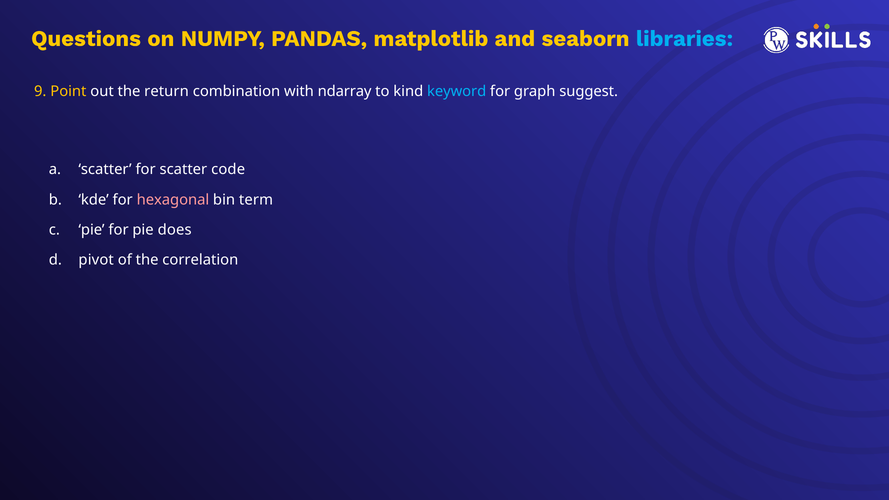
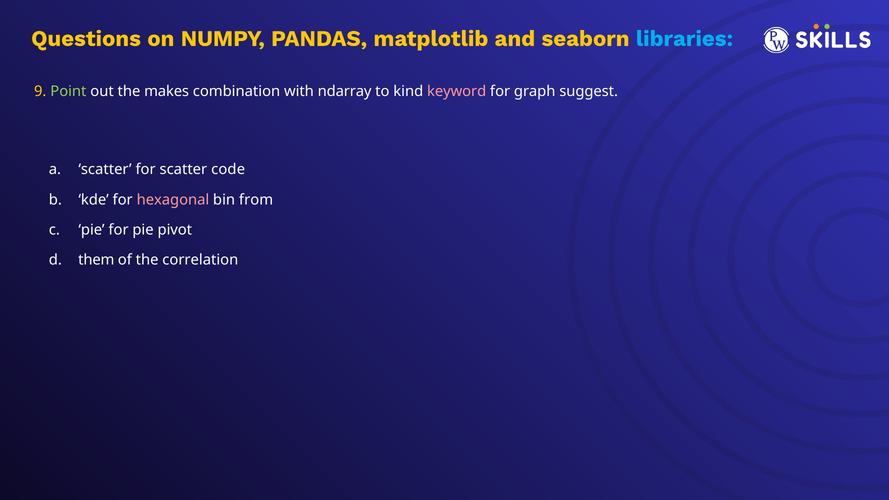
Point colour: yellow -> light green (68, 92)
return: return -> makes (167, 92)
keyword colour: light blue -> pink (457, 92)
term: term -> from (256, 200)
does: does -> pivot (175, 230)
pivot: pivot -> them (96, 260)
